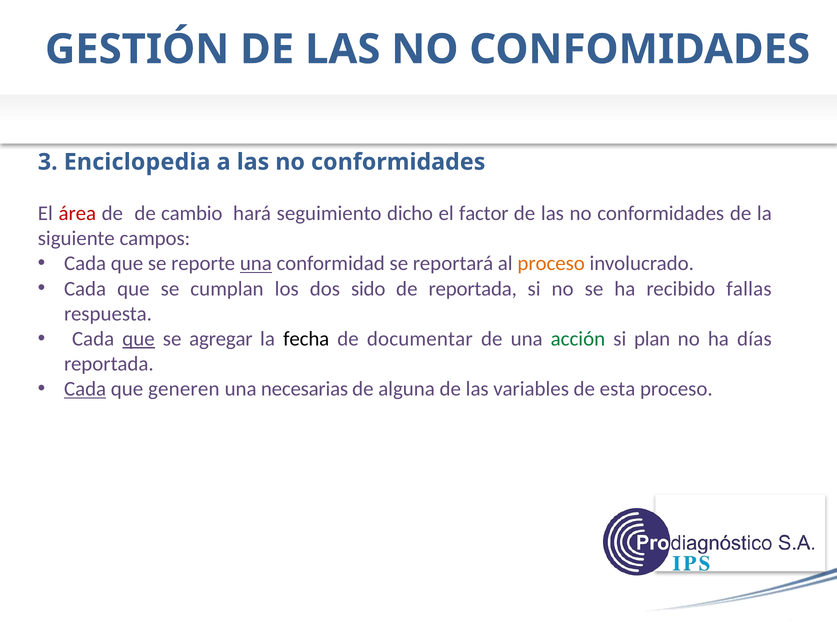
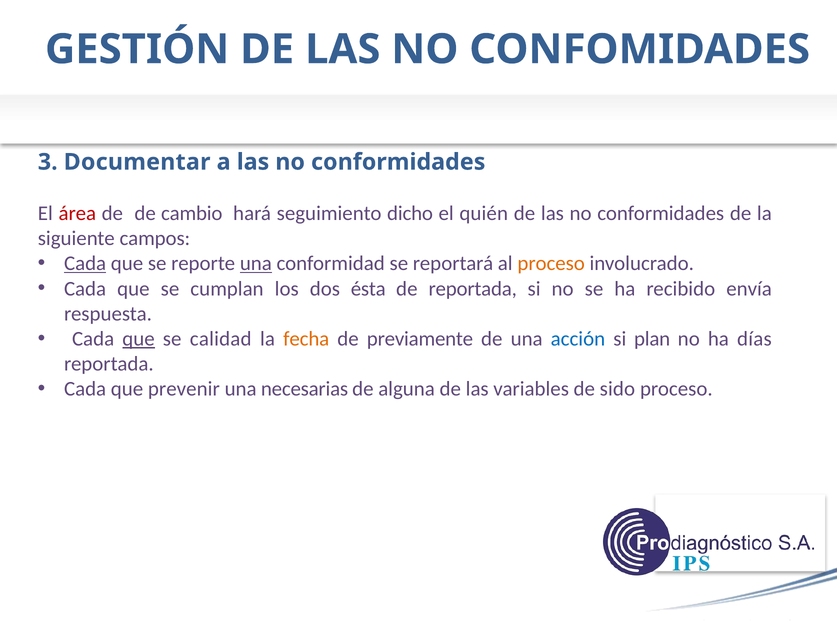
Enciclopedia: Enciclopedia -> Documentar (137, 162)
factor: factor -> quién (484, 214)
Cada underline: none -> present (85, 264)
sido: sido -> ésta (368, 289)
fallas: fallas -> envía (749, 289)
agregar: agregar -> calidad (221, 339)
fecha colour: black -> orange (306, 339)
documentar: documentar -> previamente (420, 339)
acción colour: green -> blue (578, 339)
Cada underline: present -> none (85, 389)
generen: generen -> prevenir (184, 389)
esta: esta -> sido (617, 389)
